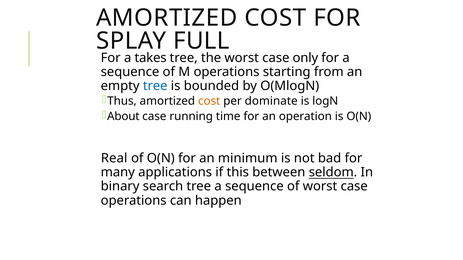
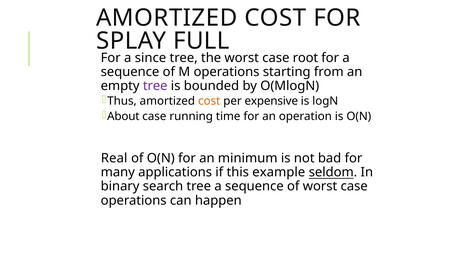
takes: takes -> since (151, 58)
only: only -> root (305, 58)
tree colour: blue -> purple (155, 86)
dominate: dominate -> expensive (271, 101)
between: between -> example (279, 173)
